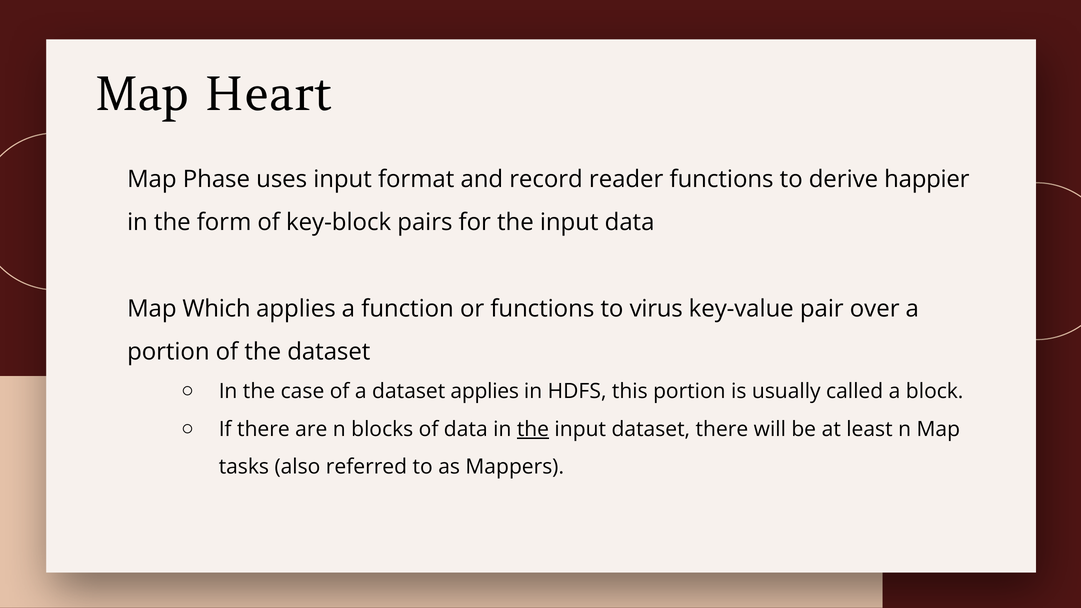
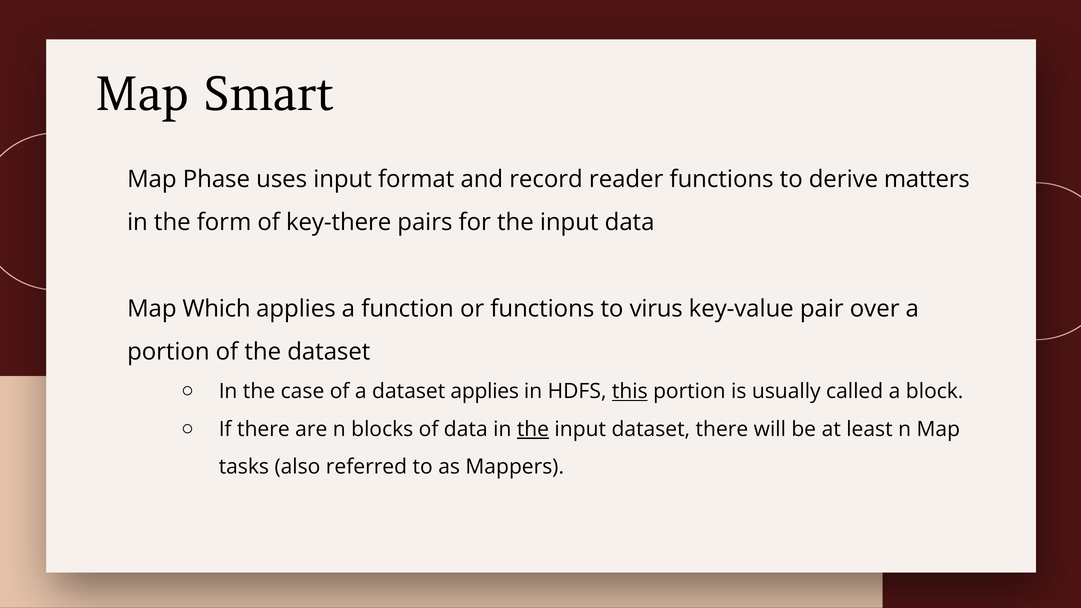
Heart: Heart -> Smart (270, 95)
happier: happier -> matters (927, 179)
key-block: key-block -> key-there (339, 222)
this underline: none -> present (630, 391)
